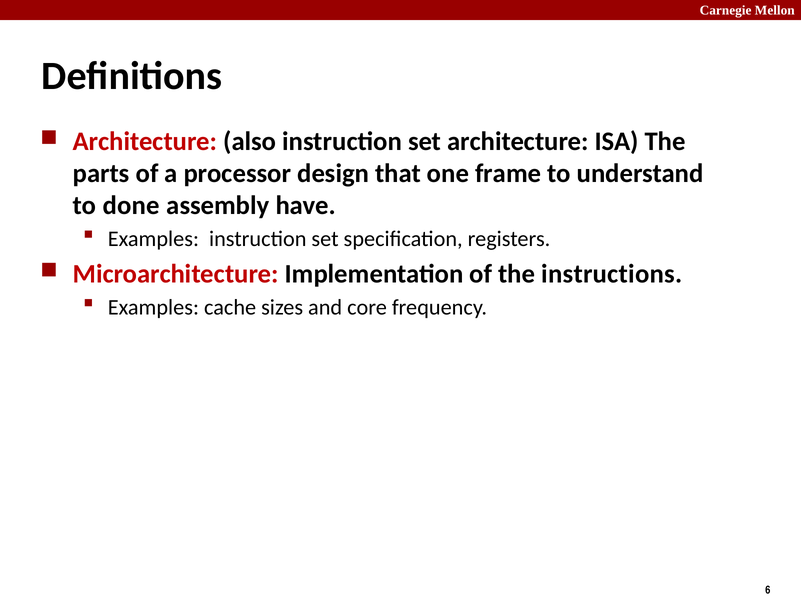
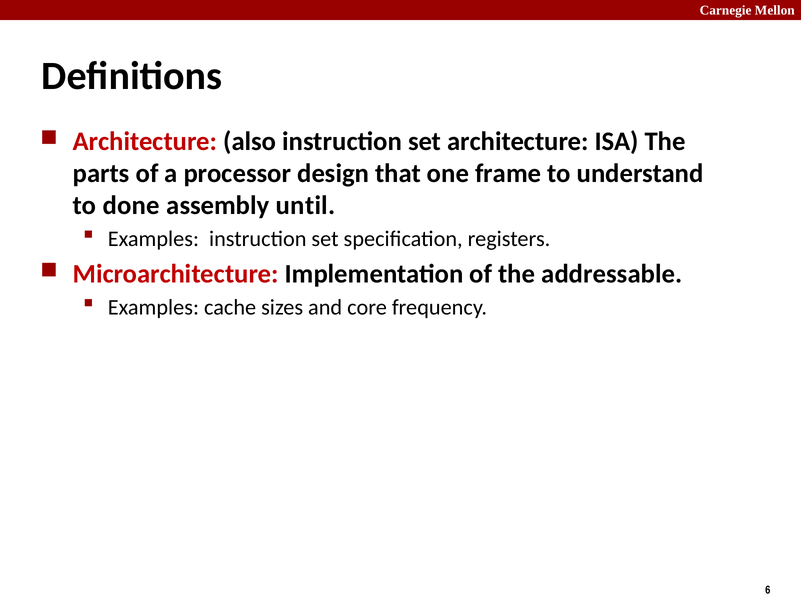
have: have -> until (306, 205)
instructions: instructions -> addressable (612, 274)
